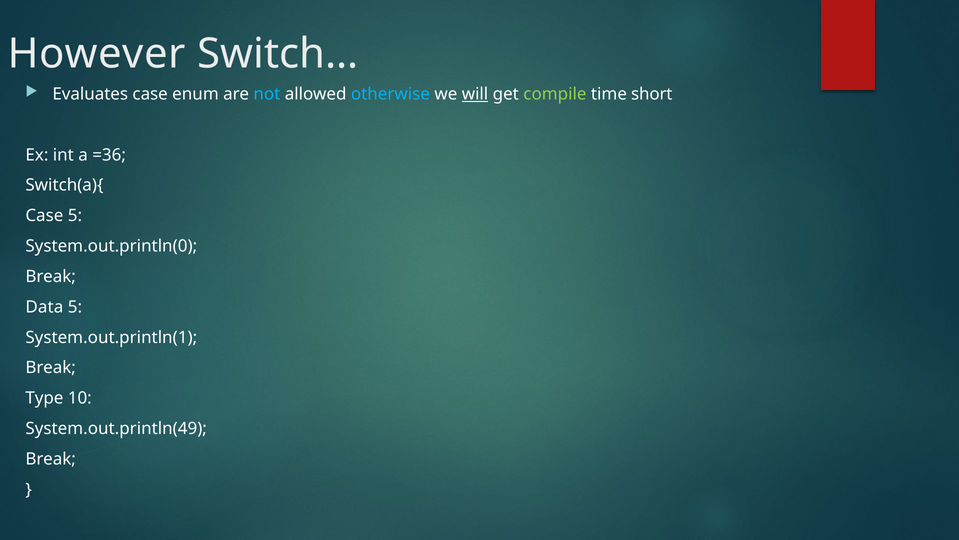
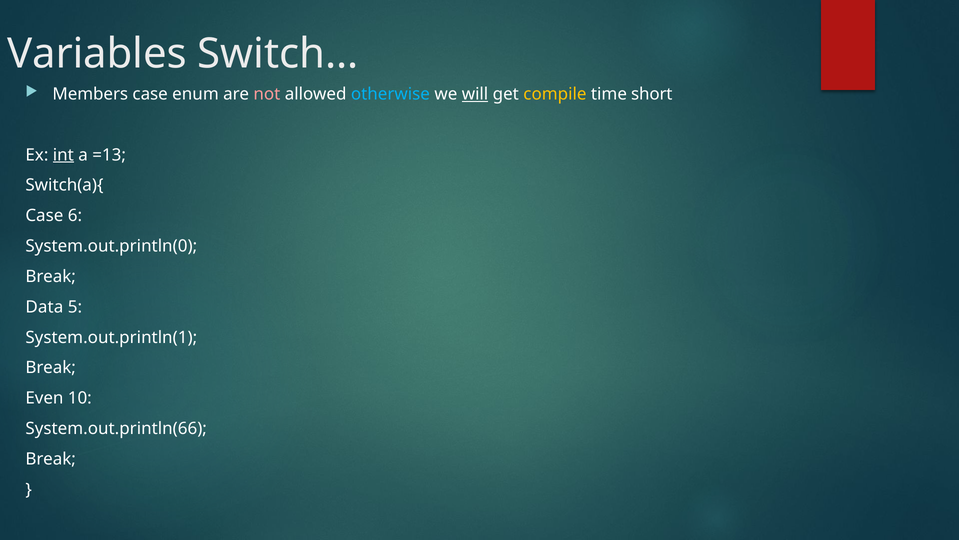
However: However -> Variables (97, 54)
Evaluates: Evaluates -> Members (90, 94)
not colour: light blue -> pink (267, 94)
compile colour: light green -> yellow (555, 94)
int underline: none -> present (63, 155)
=36: =36 -> =13 (109, 155)
Case 5: 5 -> 6 (75, 216)
Type: Type -> Even (44, 398)
System.out.println(49: System.out.println(49 -> System.out.println(66 (116, 428)
